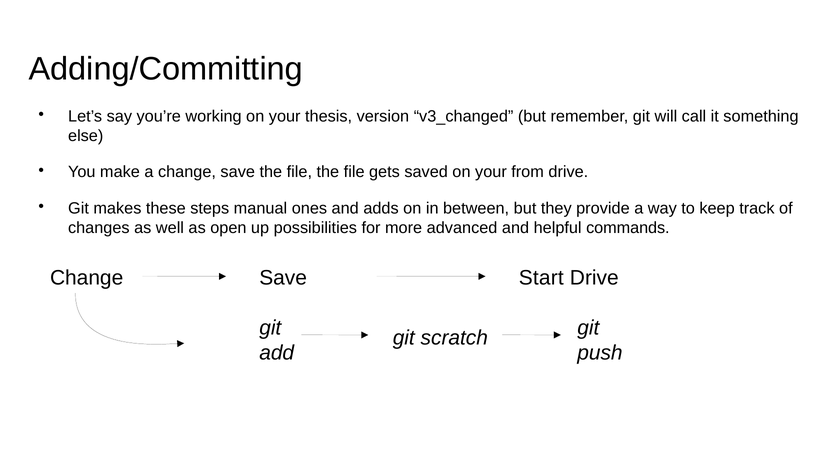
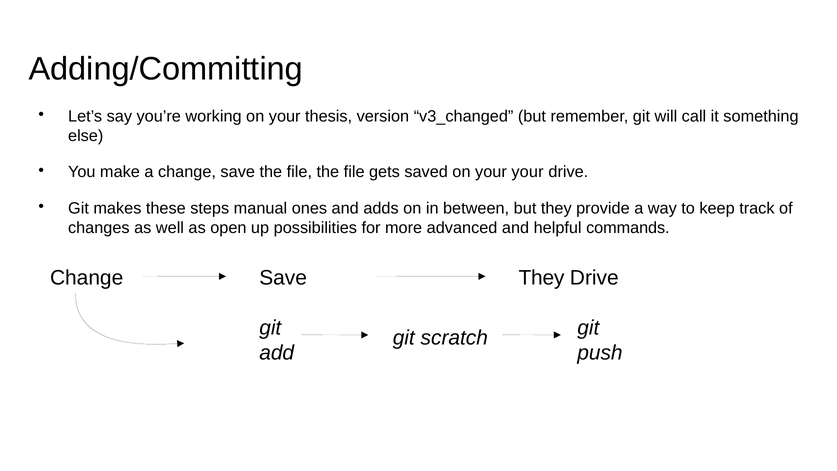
your from: from -> your (527, 172)
Save Start: Start -> They (541, 278)
